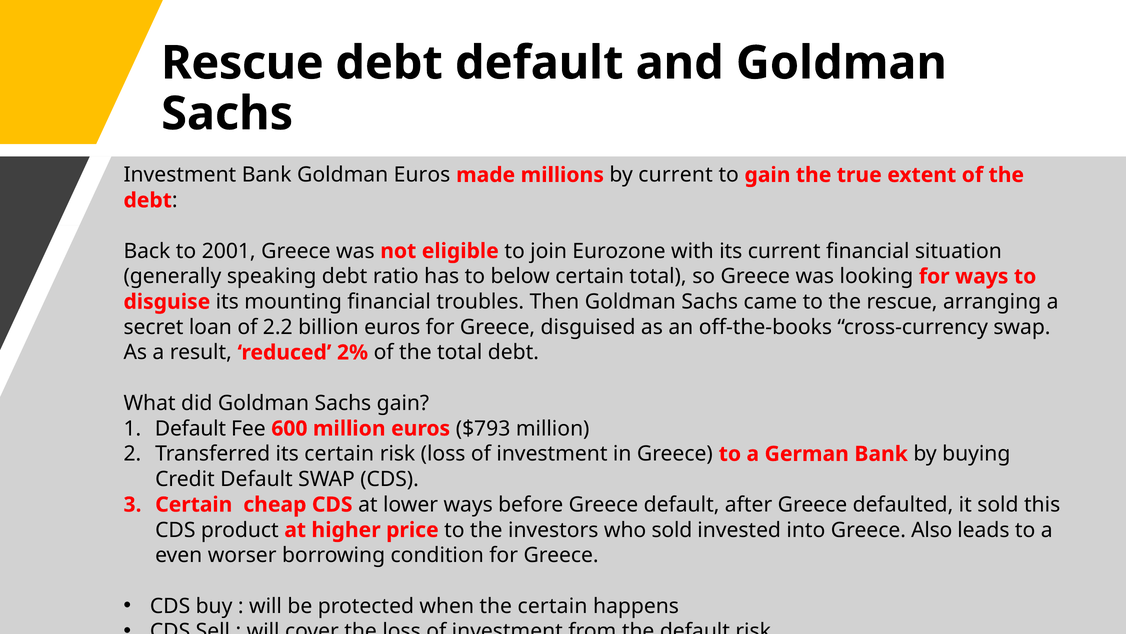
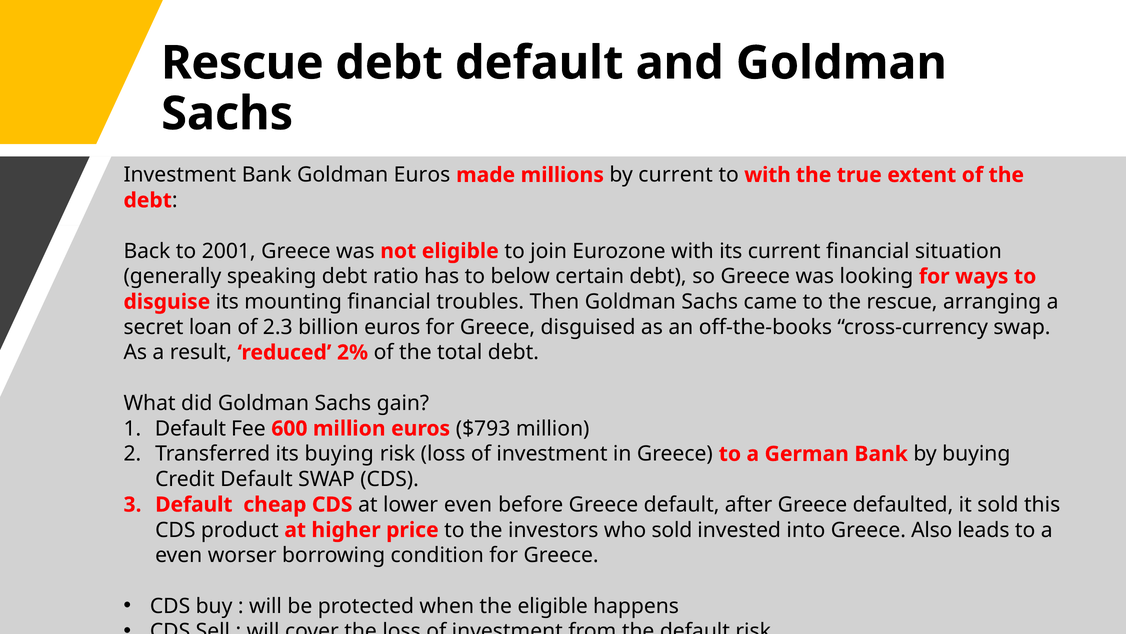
to gain: gain -> with (768, 175)
certain total: total -> debt (658, 276)
2.2: 2.2 -> 2.3 (278, 327)
its certain: certain -> buying (339, 454)
Certain: Certain -> Default (194, 504)
lower ways: ways -> even (468, 504)
the certain: certain -> eligible (553, 606)
